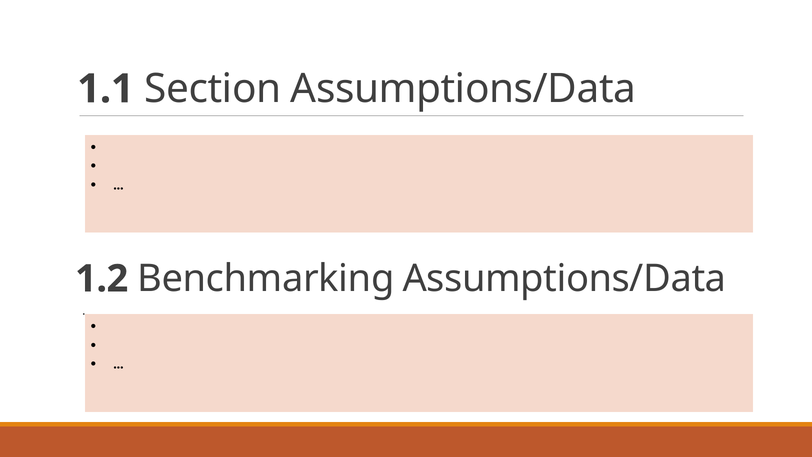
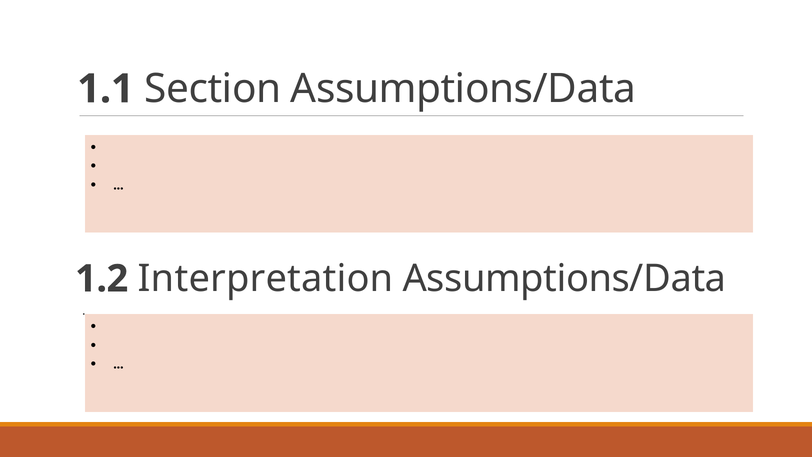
Benchmarking: Benchmarking -> Interpretation (266, 279)
